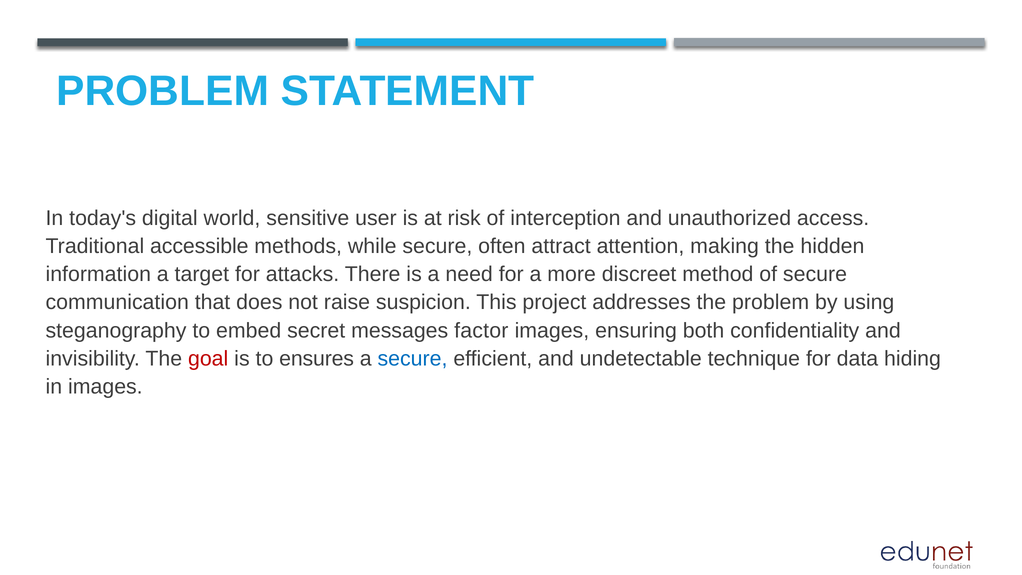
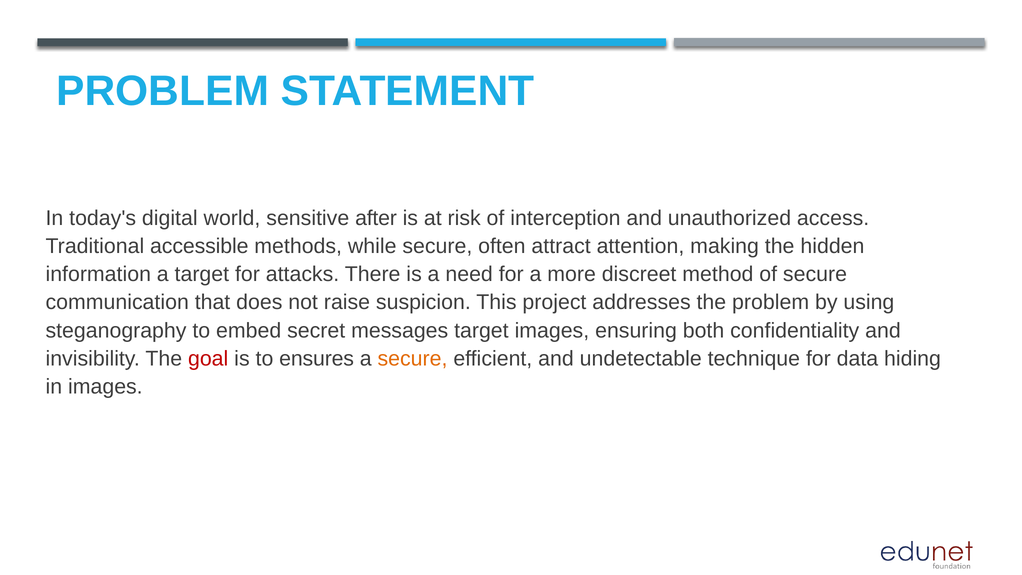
user: user -> after (376, 218)
messages factor: factor -> target (481, 330)
secure colour: blue -> orange (413, 359)
